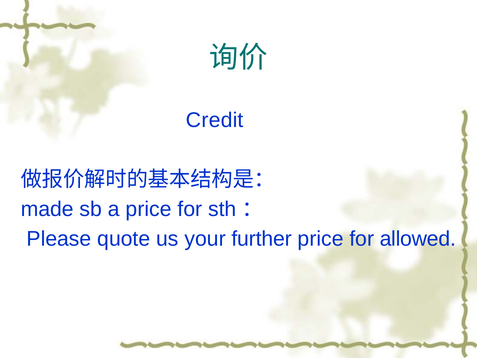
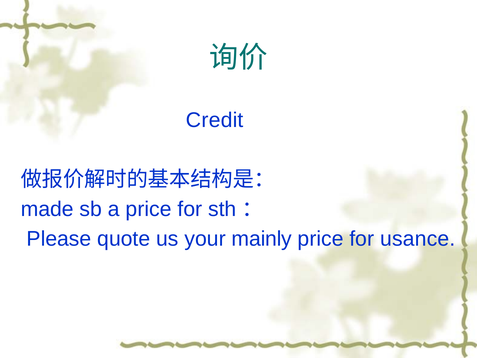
further: further -> mainly (262, 239)
allowed: allowed -> usance (418, 239)
